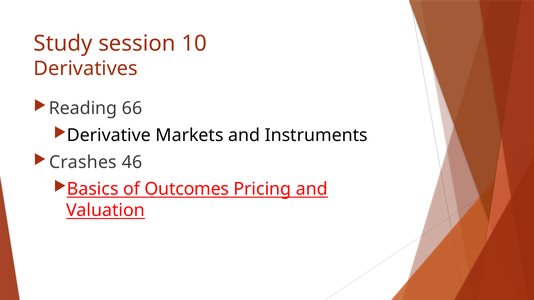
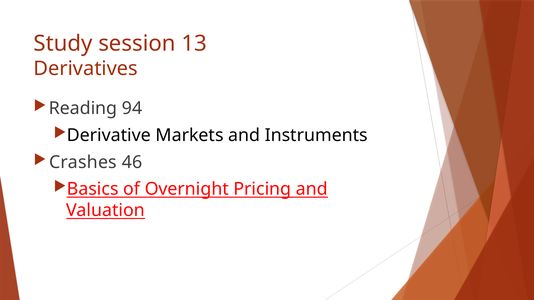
10: 10 -> 13 (194, 44)
66: 66 -> 94 (132, 109)
Outcomes: Outcomes -> Overnight (187, 189)
